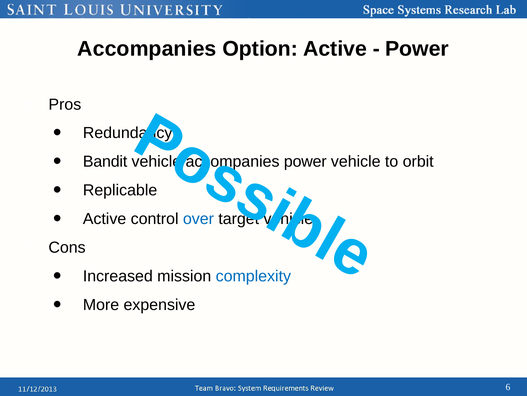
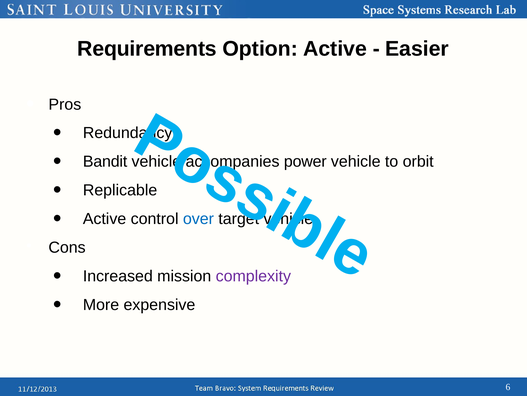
Accompanies: Accompanies -> Requirements (147, 49)
Power: Power -> Easier (417, 49)
complexity colour: blue -> purple (253, 276)
